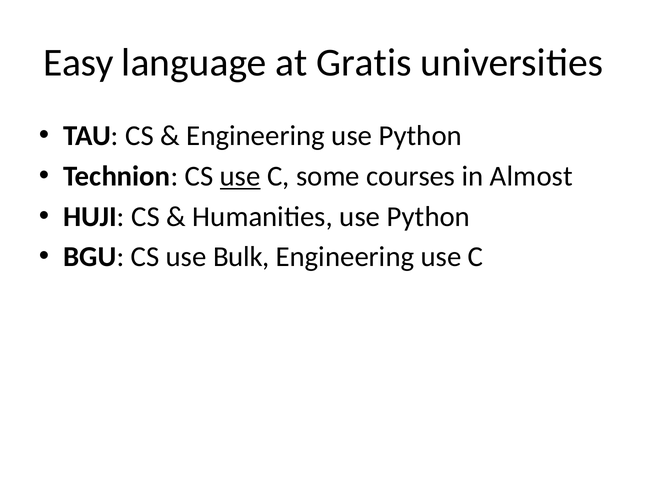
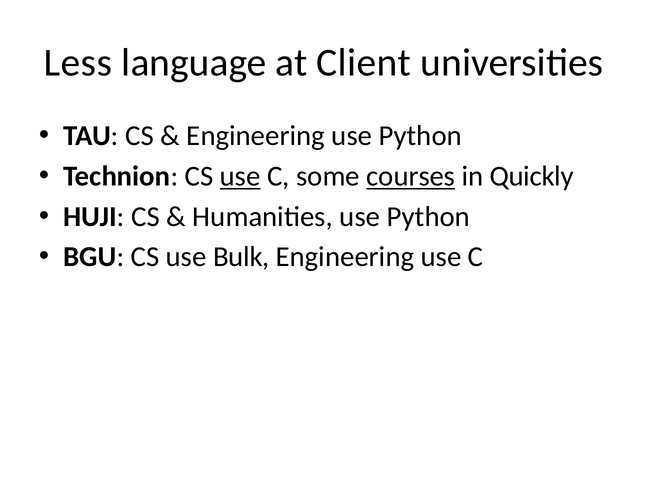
Easy: Easy -> Less (78, 63)
Gratis: Gratis -> Client (364, 63)
courses underline: none -> present (411, 176)
Almost: Almost -> Quickly (532, 176)
